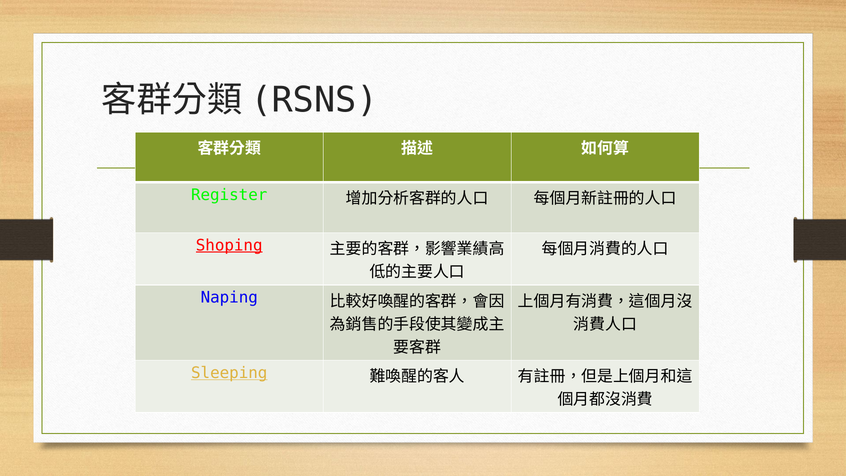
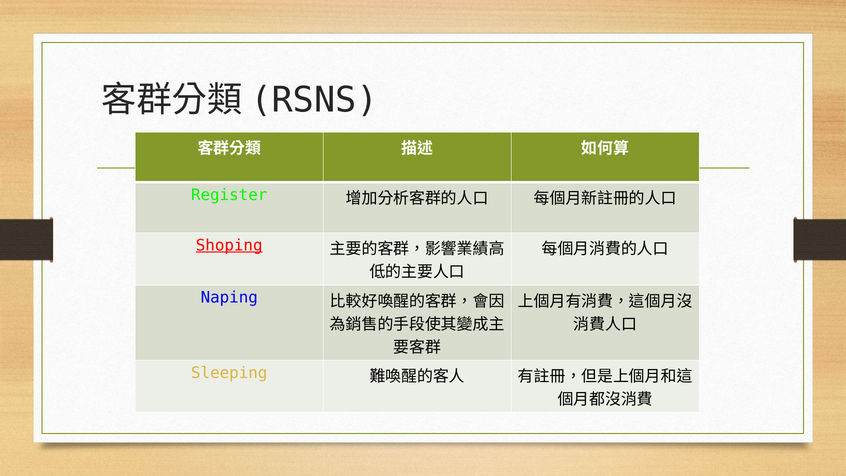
Sleeping underline: present -> none (229, 373)
